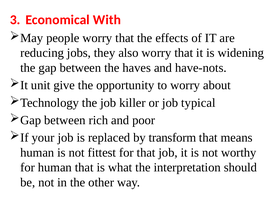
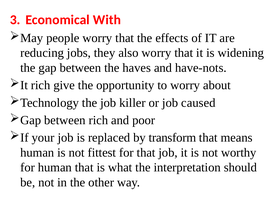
It unit: unit -> rich (41, 85)
typical: typical -> caused (198, 103)
